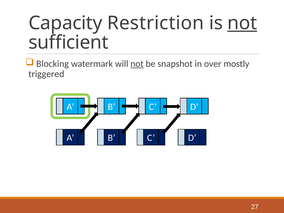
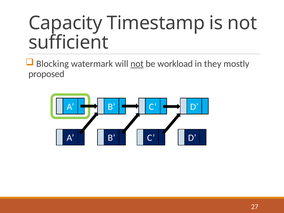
Restriction: Restriction -> Timestamp (156, 23)
not underline: present -> none (242, 23)
snapshot: snapshot -> workload (175, 64)
over: over -> they (213, 64)
triggered: triggered -> proposed (46, 74)
